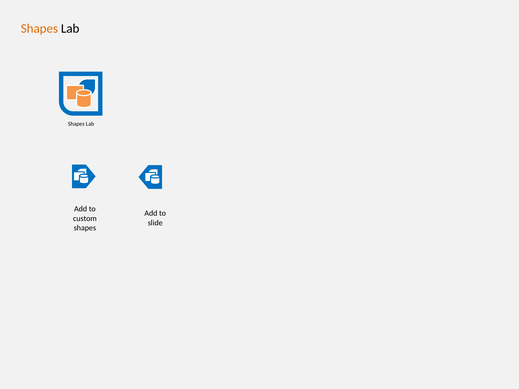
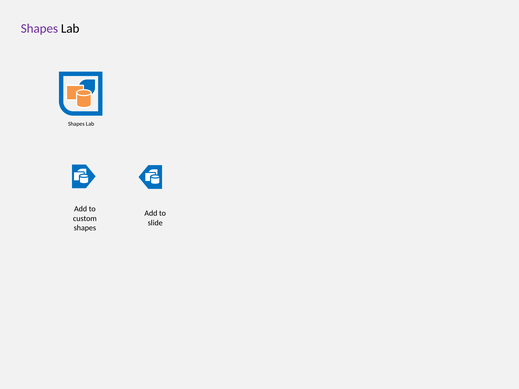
Shapes colour: orange -> purple (39, 29)
